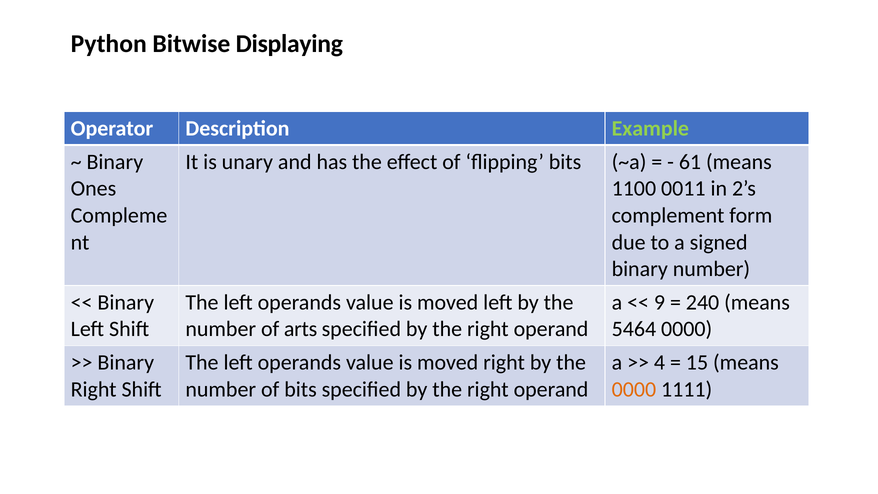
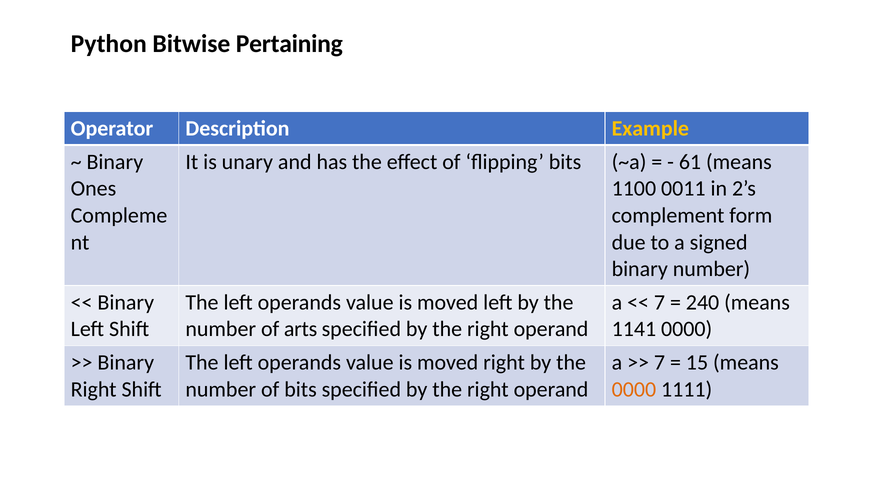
Displaying: Displaying -> Pertaining (289, 44)
Example colour: light green -> yellow (650, 128)
9: 9 -> 7 (659, 302)
5464: 5464 -> 1141 (634, 329)
4: 4 -> 7 (659, 363)
